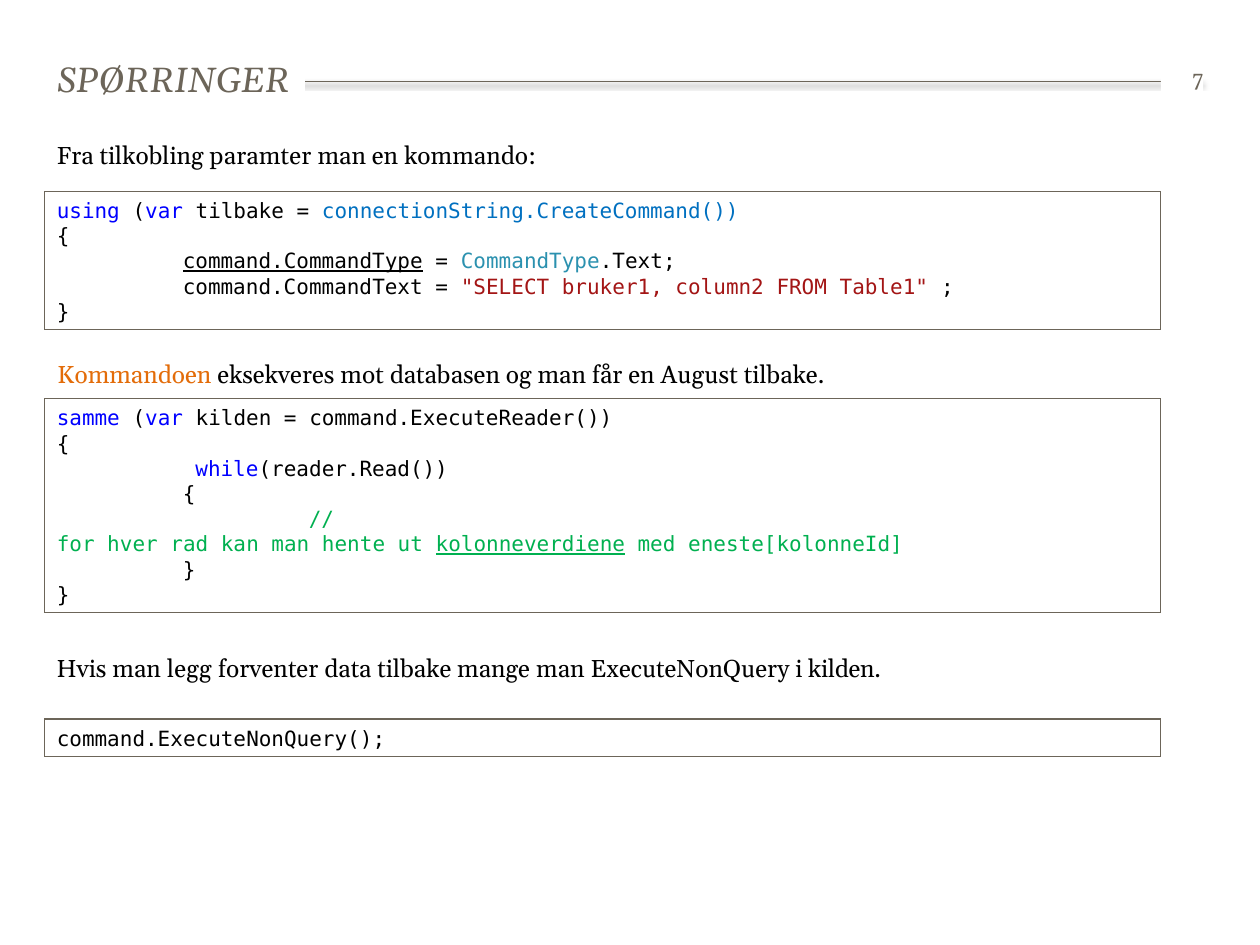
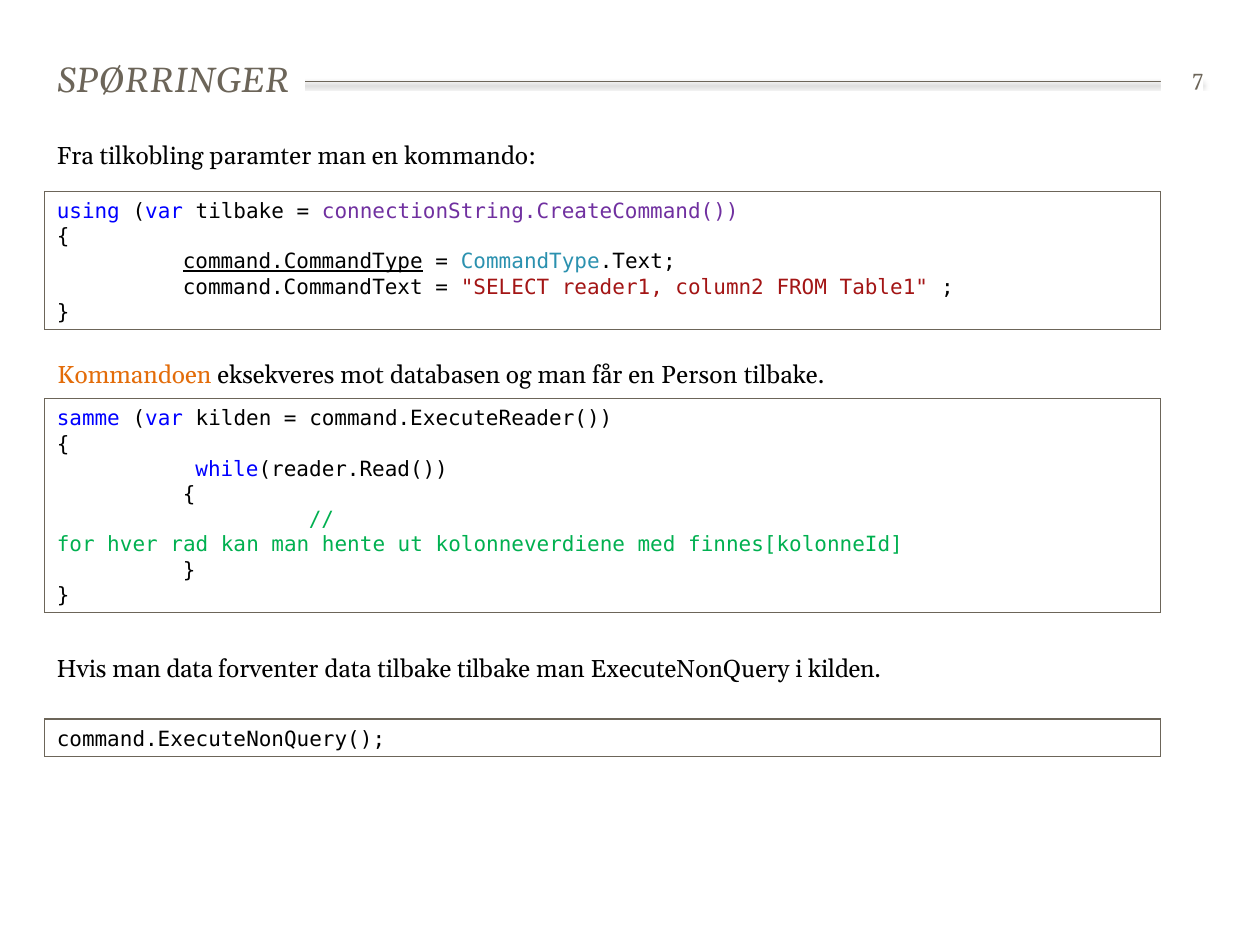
connectionString.CreateCommand( colour: blue -> purple (530, 212)
bruker1: bruker1 -> reader1 (612, 287)
August: August -> Person (699, 376)
kolonneverdiene underline: present -> none (530, 545)
eneste[kolonneId: eneste[kolonneId -> finnes[kolonneId (796, 545)
man legg: legg -> data (190, 669)
tilbake mange: mange -> tilbake (494, 669)
